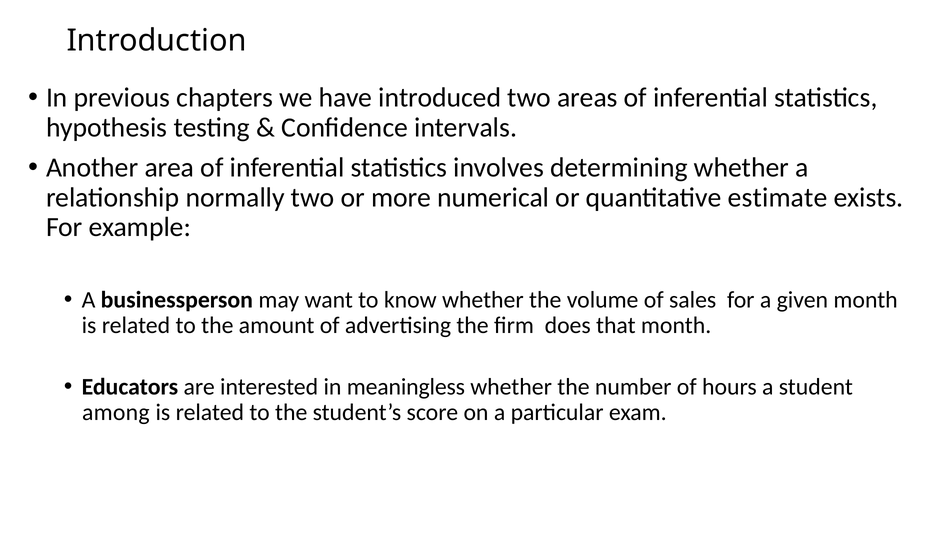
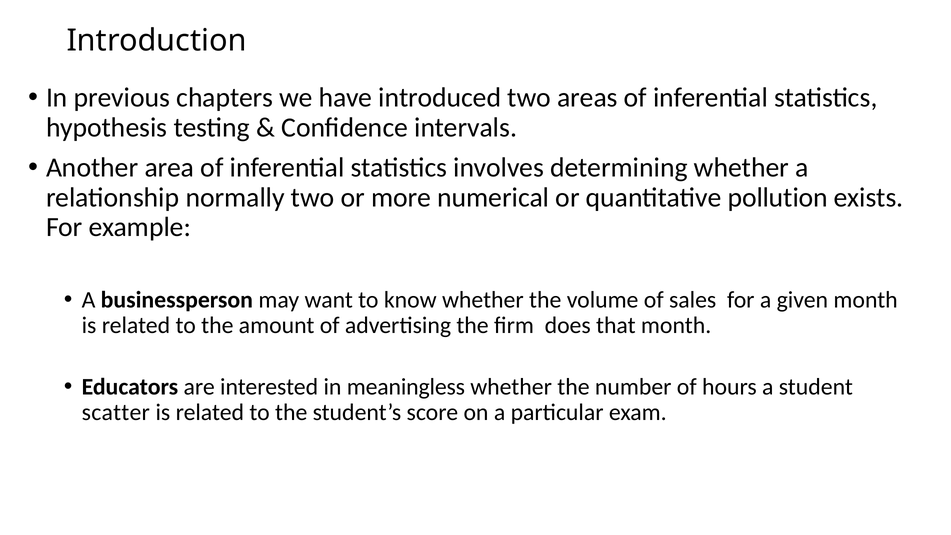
estimate: estimate -> pollution (778, 197)
among: among -> scatter (116, 412)
